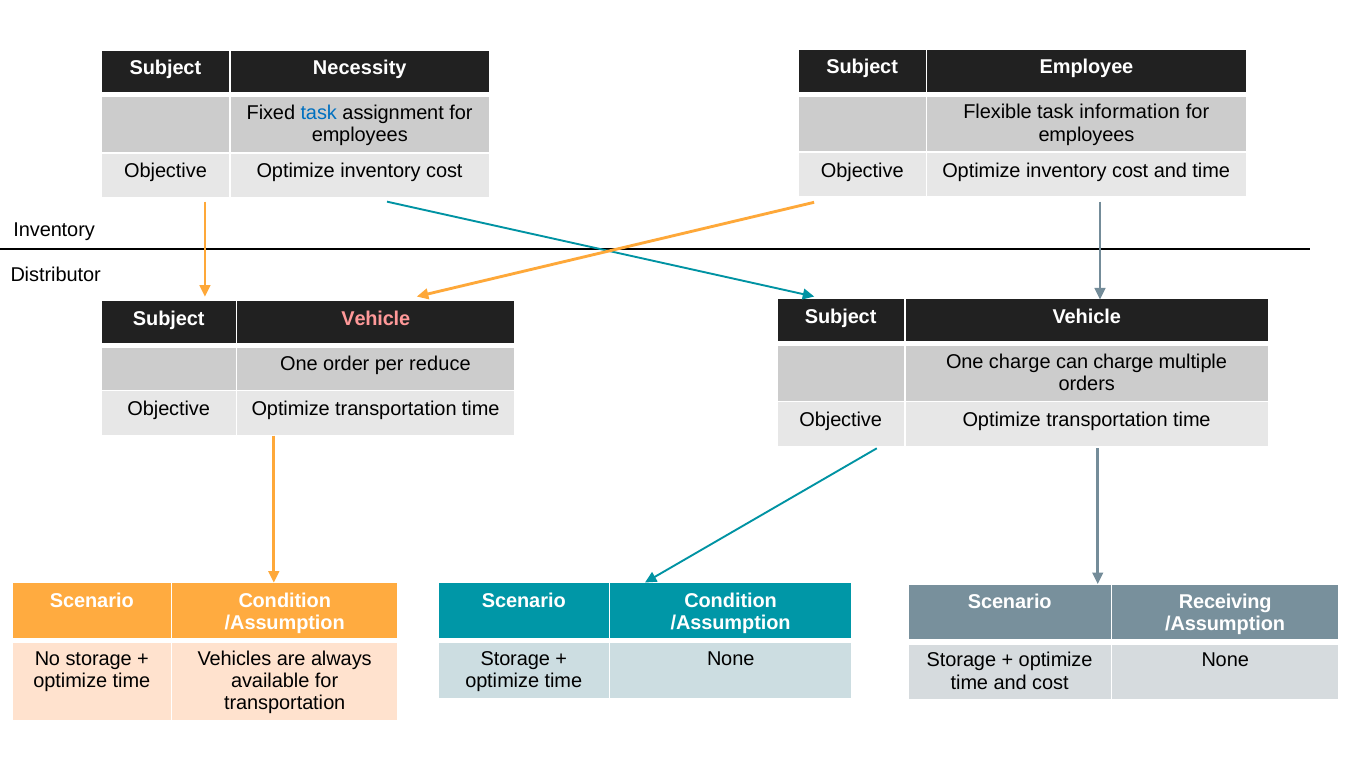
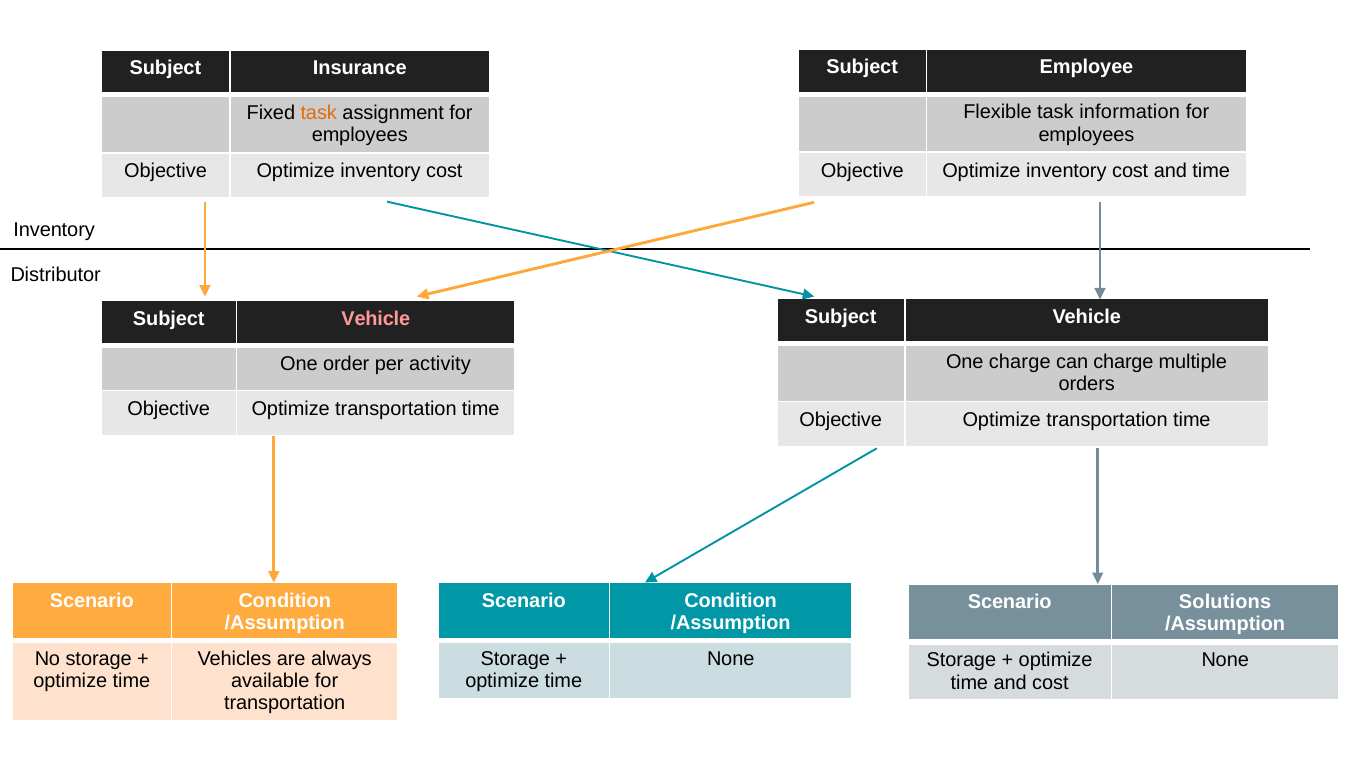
Necessity: Necessity -> Insurance (360, 68)
task colour: blue -> orange (319, 113)
reduce: reduce -> activity (440, 364)
Receiving: Receiving -> Solutions (1225, 602)
